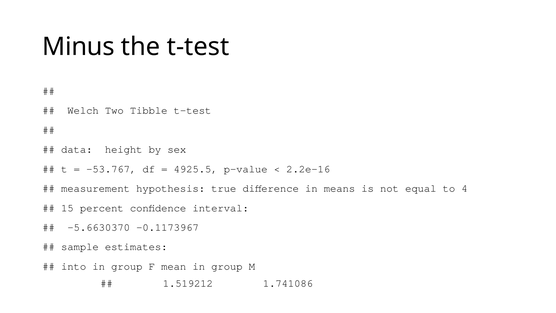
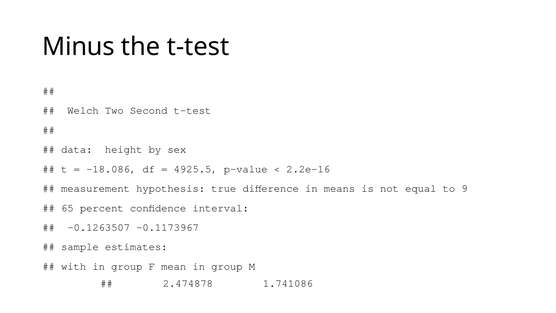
Tibble: Tibble -> Second (149, 110)
-53.767: -53.767 -> -18.086 (111, 169)
4: 4 -> 9 (465, 188)
15: 15 -> 65 (67, 208)
-5.6630370: -5.6630370 -> -0.1263507 (99, 227)
into: into -> with (74, 266)
1.519212: 1.519212 -> 2.474878 (188, 283)
